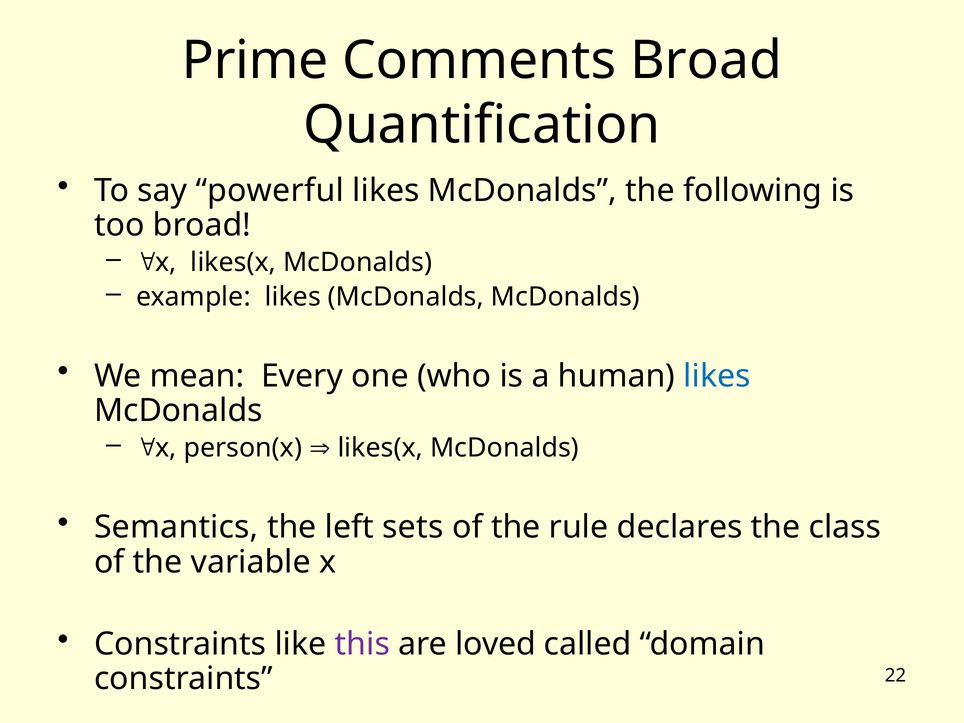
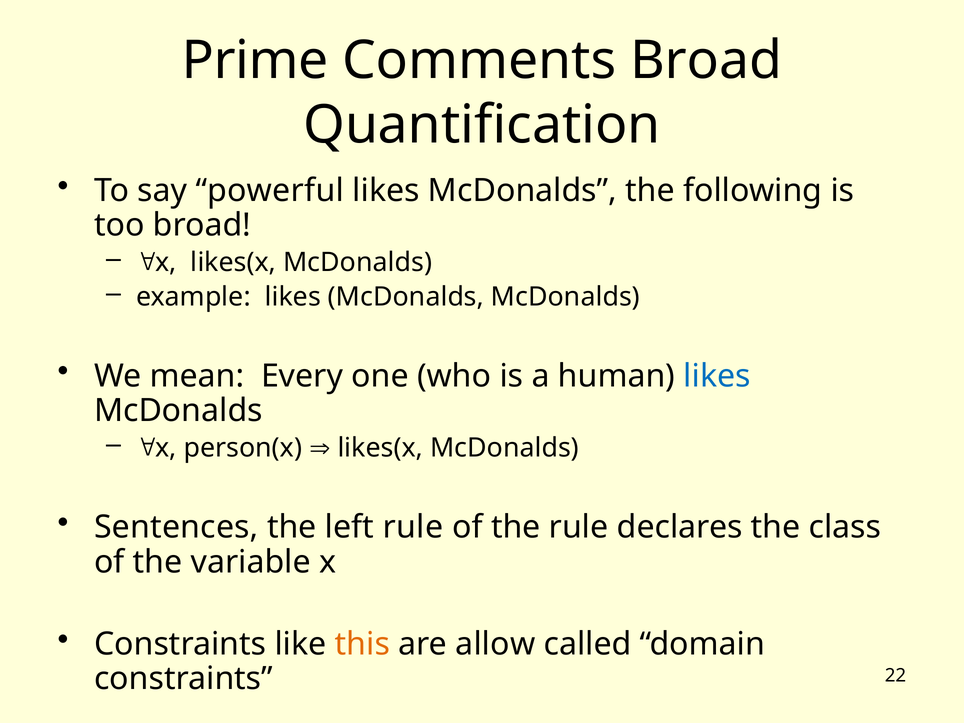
Semantics: Semantics -> Sentences (176, 527)
left sets: sets -> rule (413, 527)
this colour: purple -> orange (362, 644)
loved: loved -> allow (495, 644)
